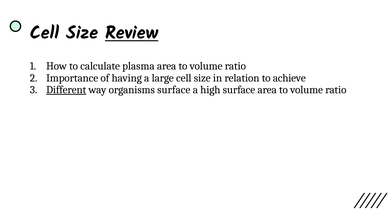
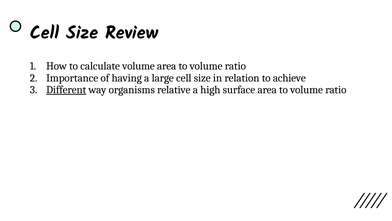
Review underline: present -> none (132, 33)
calculate plasma: plasma -> volume (138, 66)
organisms surface: surface -> relative (174, 90)
